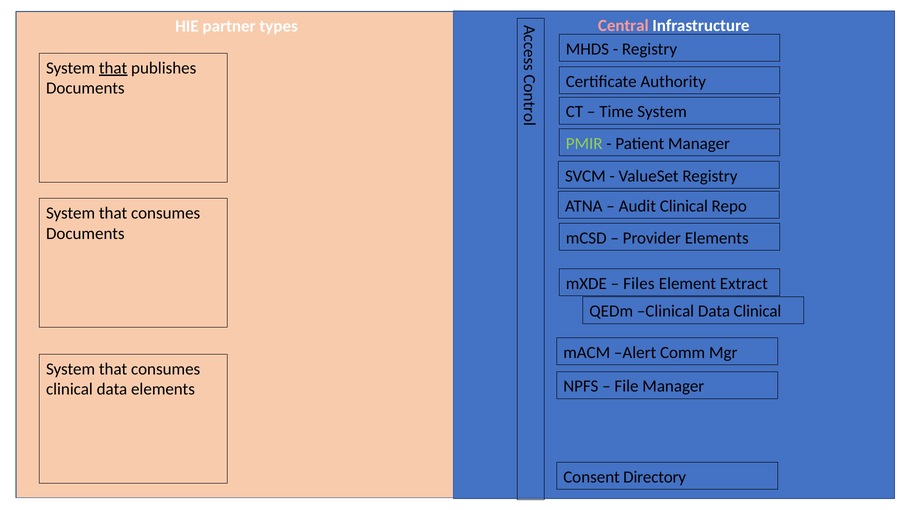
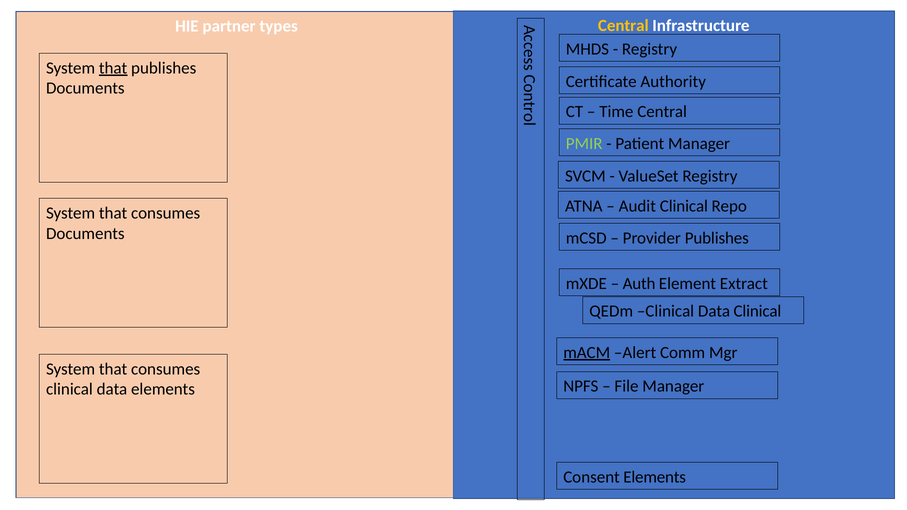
Central colour: pink -> yellow (623, 26)
Time System: System -> Central (662, 112)
Provider Elements: Elements -> Publishes (717, 238)
Files: Files -> Auth (639, 284)
mACM underline: none -> present (587, 353)
Consent Directory: Directory -> Elements (655, 477)
